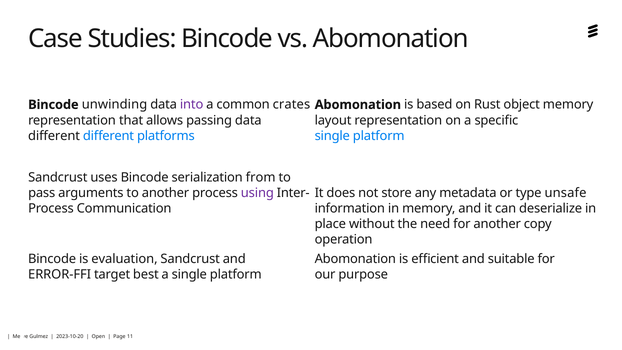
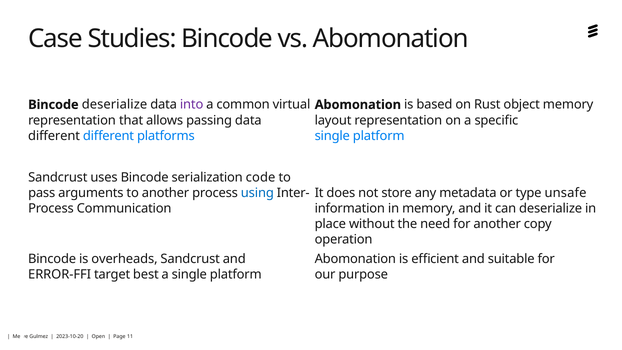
Bincode unwinding: unwinding -> deserialize (115, 105)
crates: crates -> virtual (292, 105)
from: from -> code (261, 177)
using colour: purple -> blue (257, 193)
evaluation: evaluation -> overheads (125, 259)
